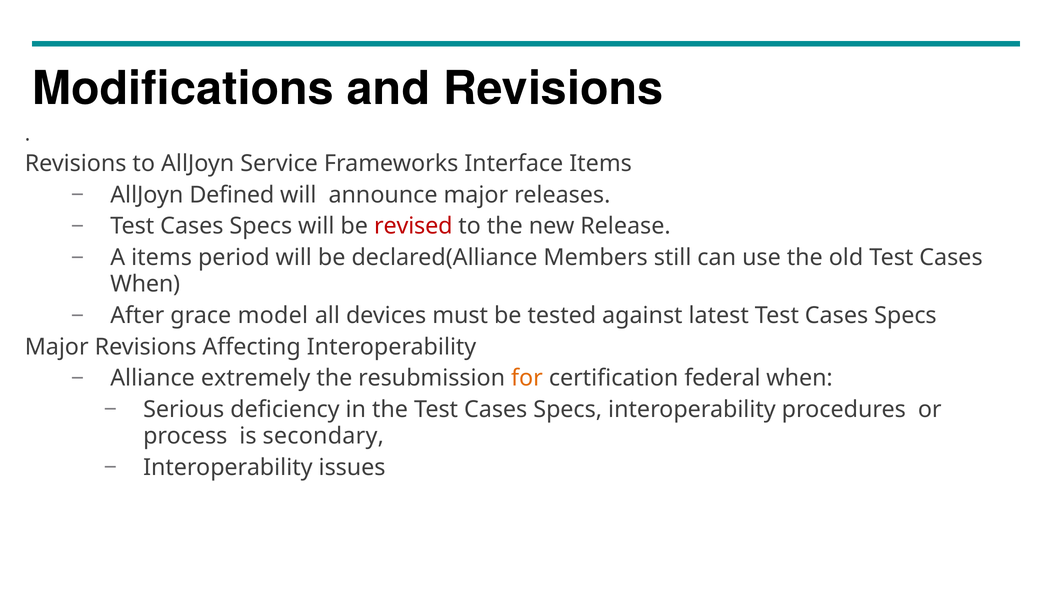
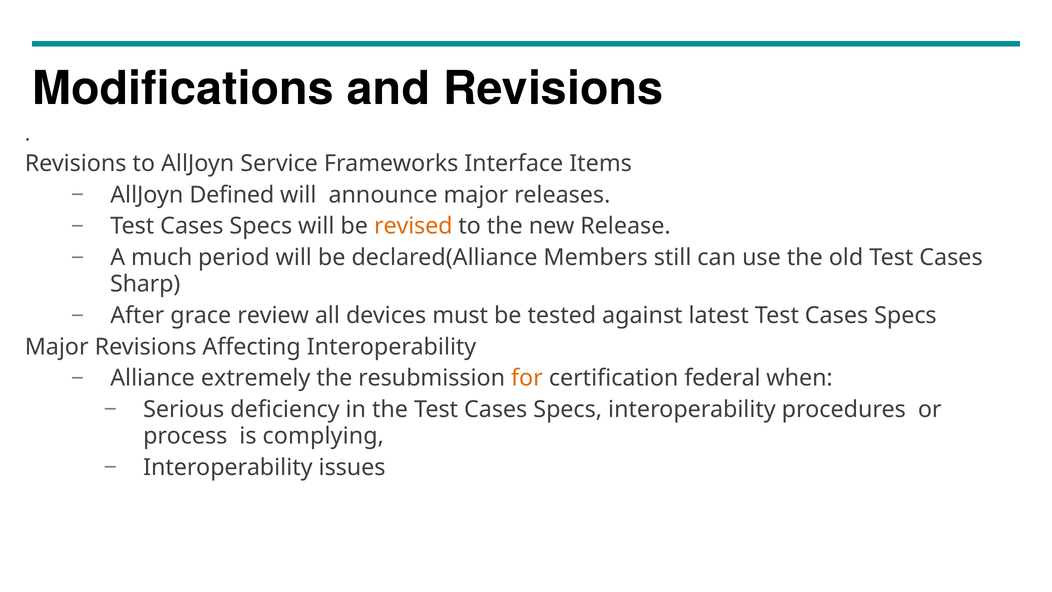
revised colour: red -> orange (413, 226)
A items: items -> much (162, 257)
When: When -> Sharp (145, 284)
model: model -> review (273, 315)
secondary: secondary -> complying (323, 436)
